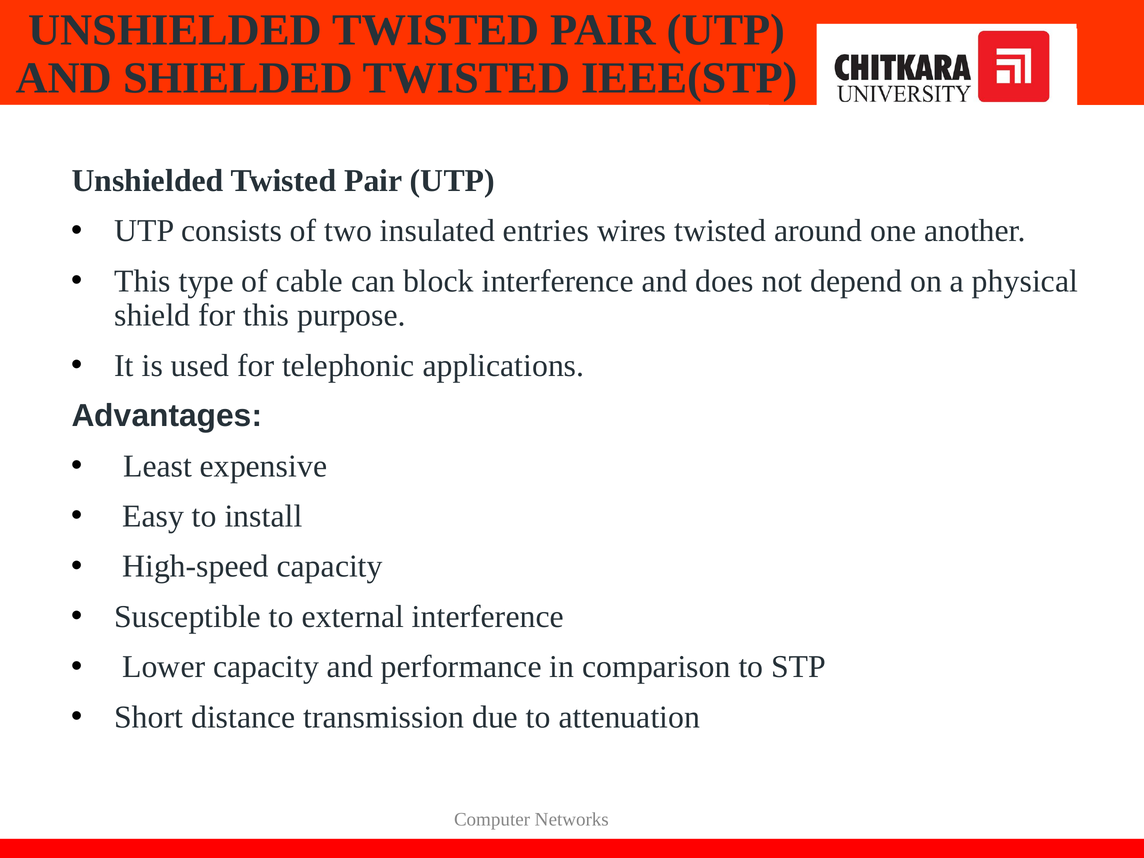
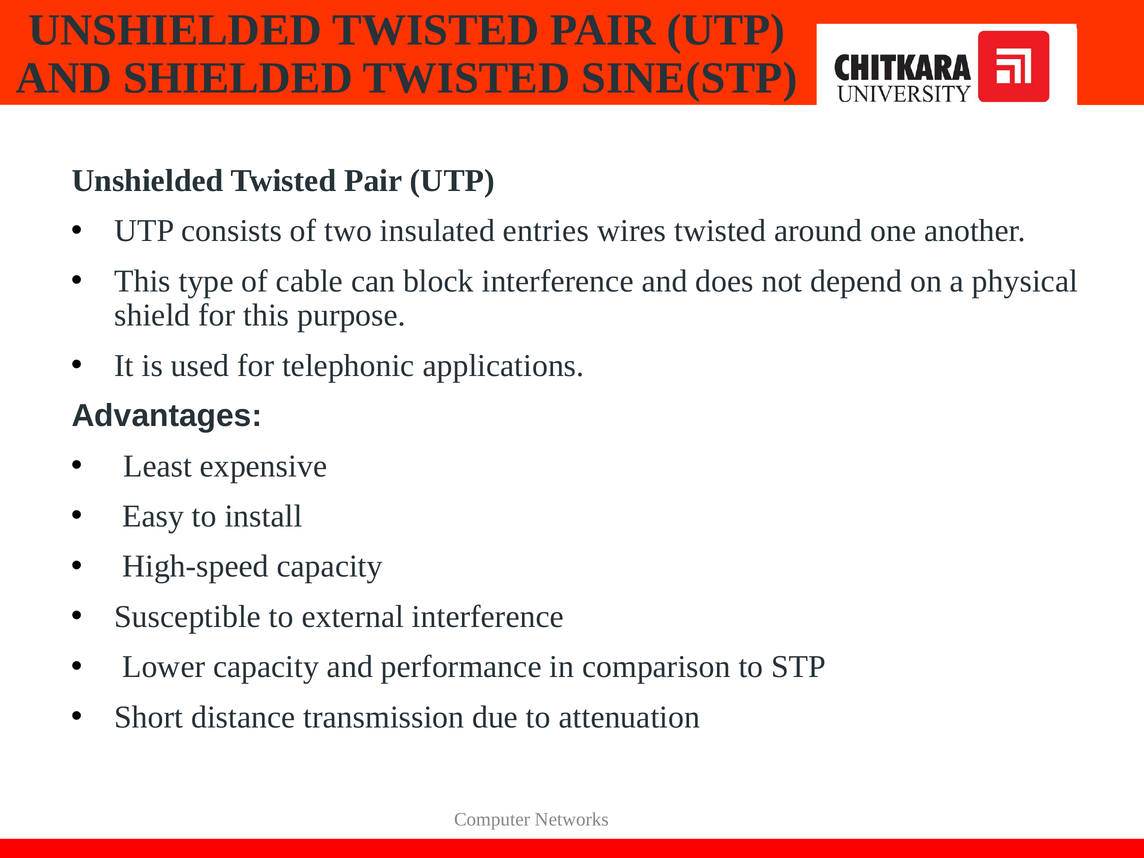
IEEE(STP: IEEE(STP -> SINE(STP (689, 78)
